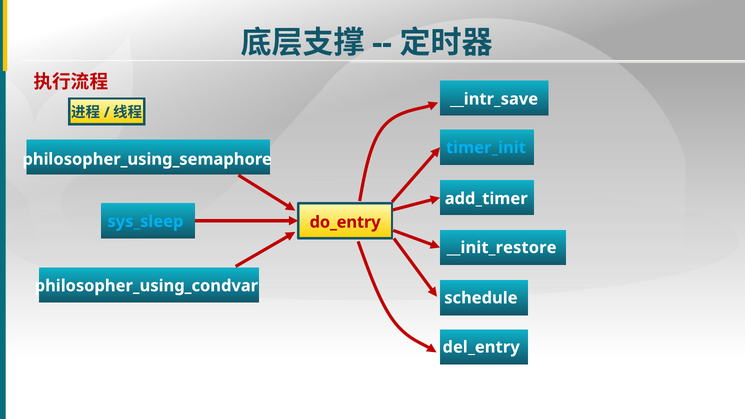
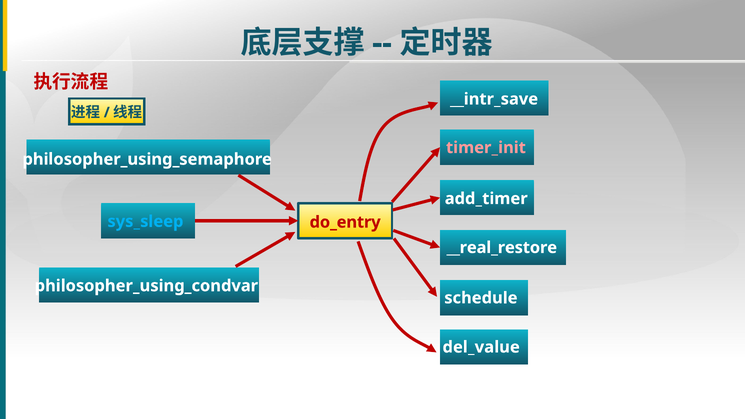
timer_init colour: light blue -> pink (486, 148)
__init_restore: __init_restore -> __real_restore (502, 248)
del_entry: del_entry -> del_value (481, 347)
